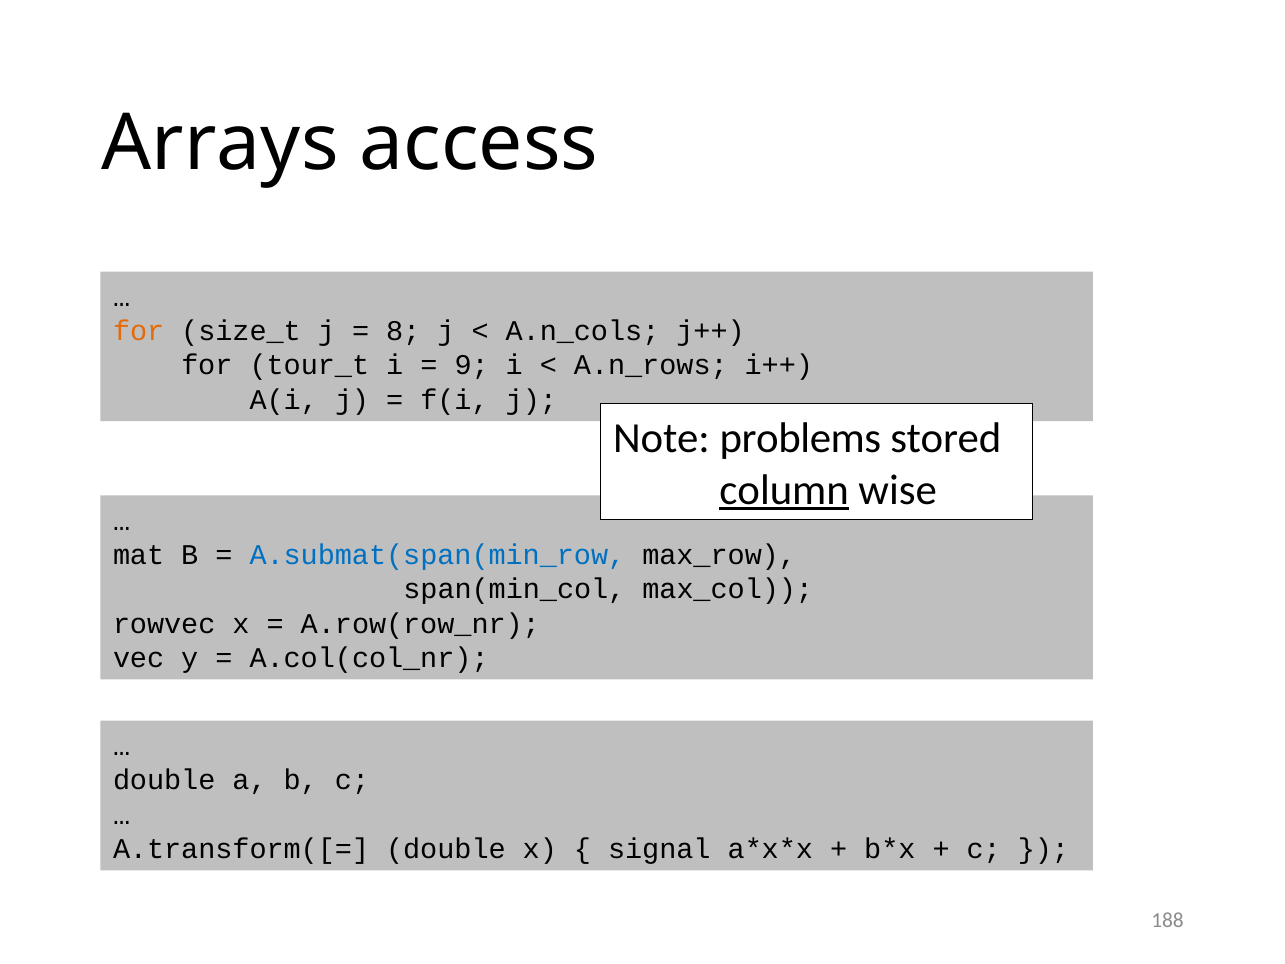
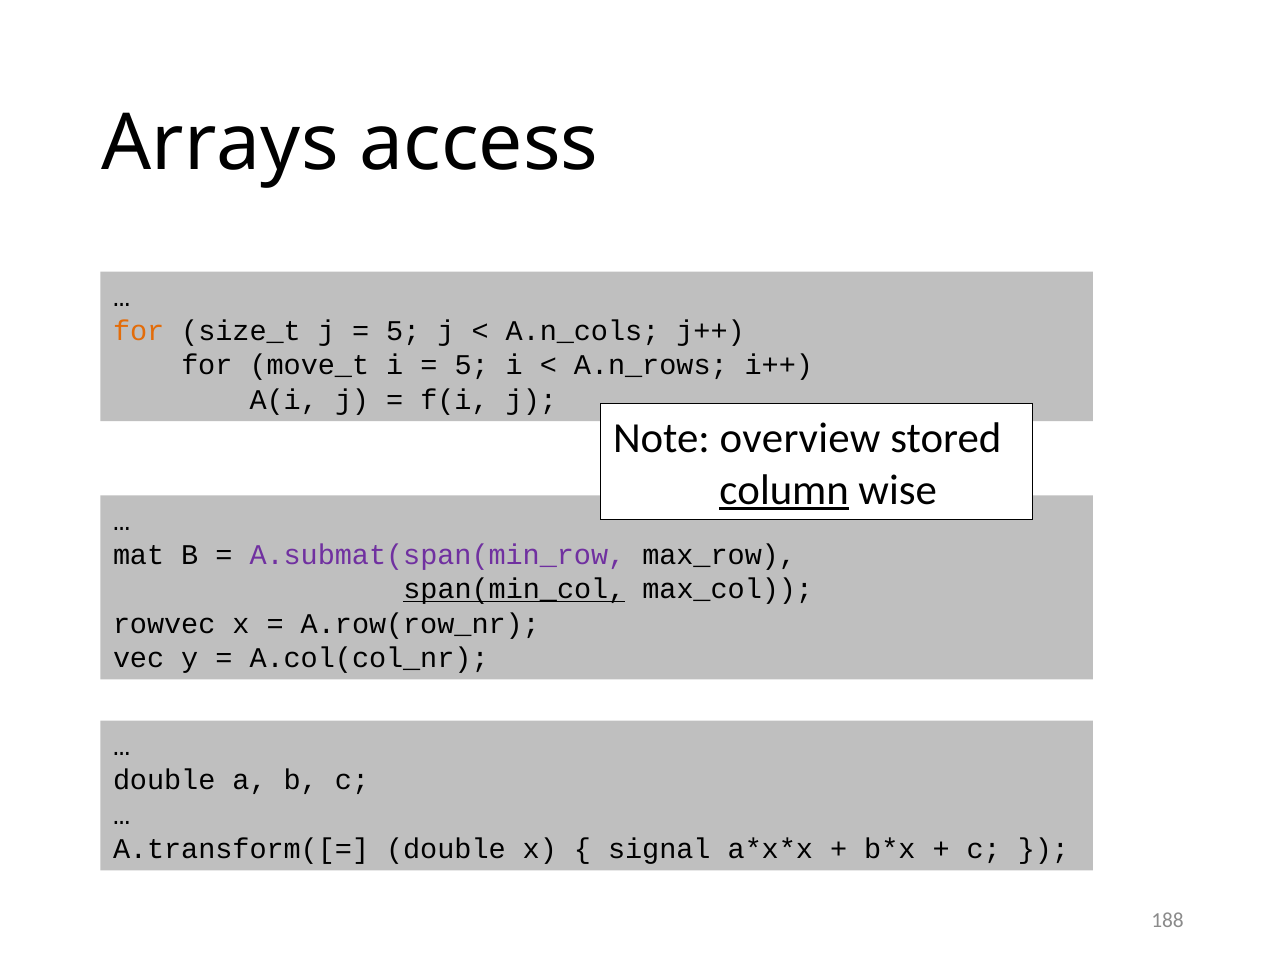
8: 8 -> 5 (403, 331)
tour_t: tour_t -> move_t (309, 365)
9: 9 -> 5 (472, 365)
problems: problems -> overview (800, 439)
A.submat(span(min_row colour: blue -> purple (437, 555)
span(min_col underline: none -> present (514, 589)
